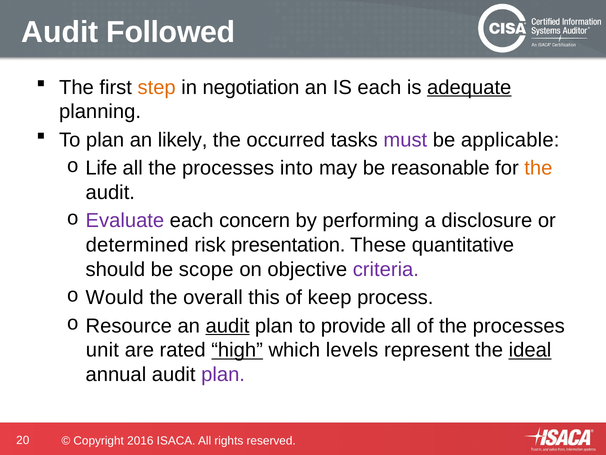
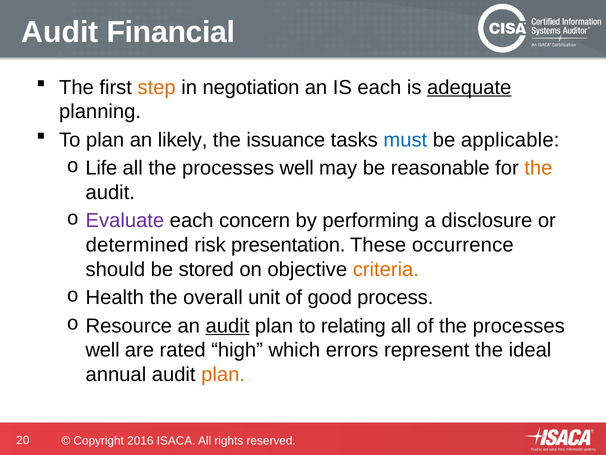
Followed: Followed -> Financial (171, 32)
occurred: occurred -> issuance (286, 140)
must colour: purple -> blue (405, 140)
all the processes into: into -> well (297, 168)
quantitative: quantitative -> occurrence (463, 245)
scope: scope -> stored (206, 269)
criteria colour: purple -> orange (386, 269)
Would: Would -> Health (115, 297)
this: this -> unit (264, 297)
keep: keep -> good (330, 297)
provide: provide -> relating (353, 326)
unit: unit -> well (103, 350)
high underline: present -> none (237, 350)
levels: levels -> errors (352, 350)
ideal underline: present -> none (530, 350)
plan colour: purple -> orange (223, 374)
